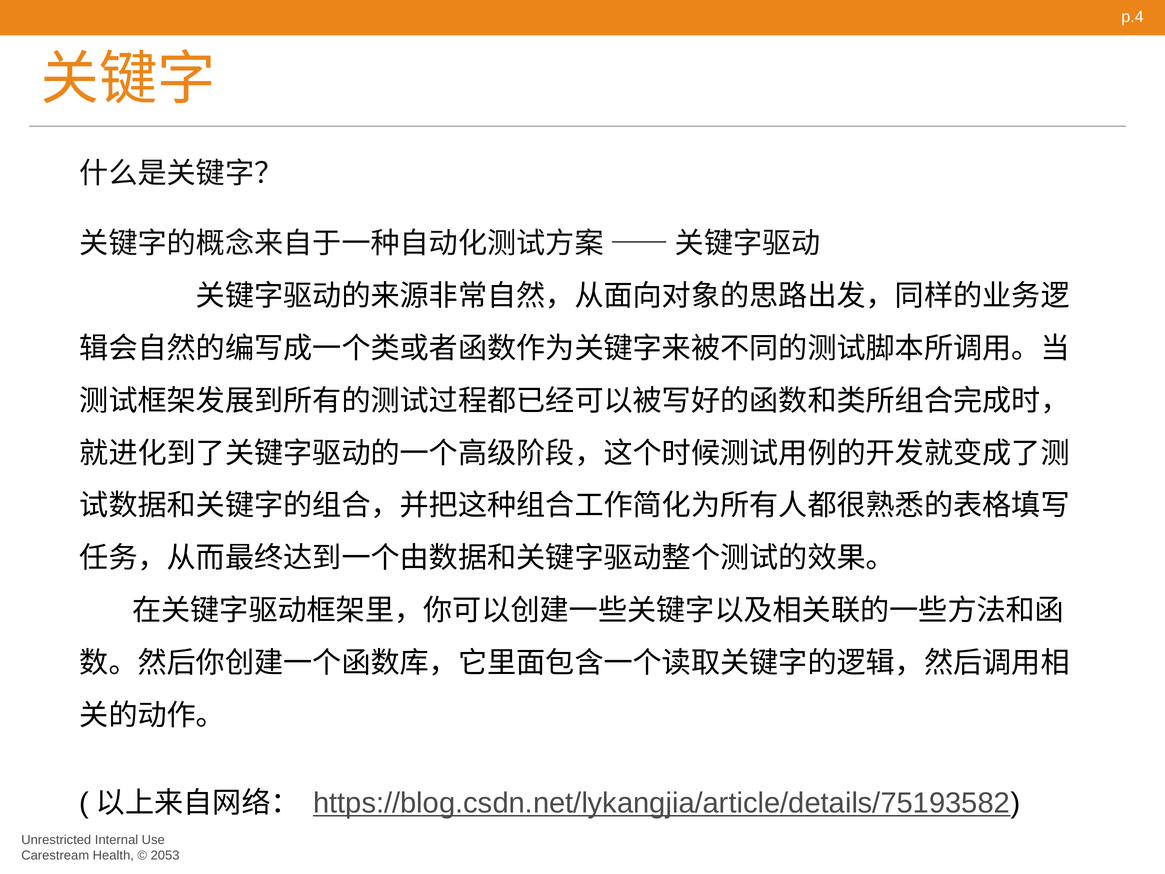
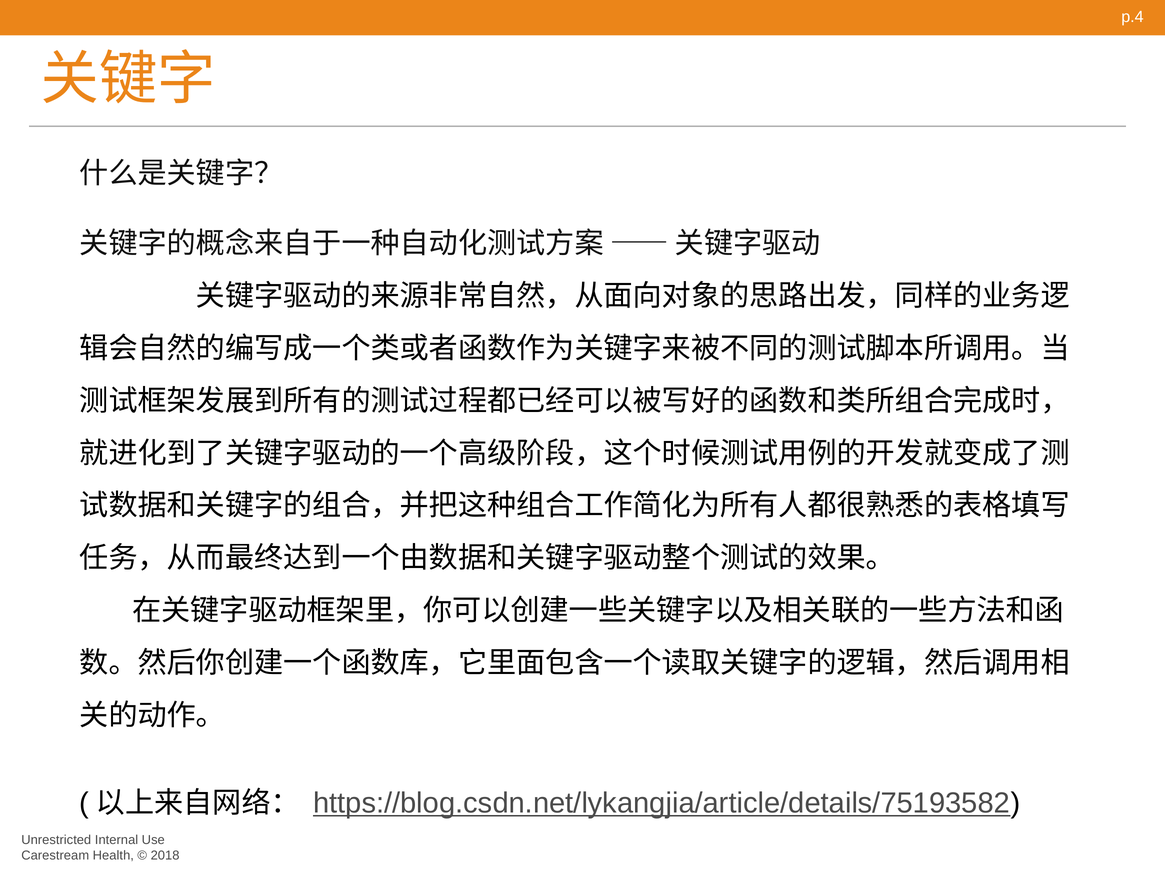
2053: 2053 -> 2018 (165, 855)
